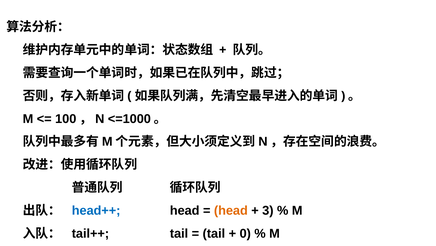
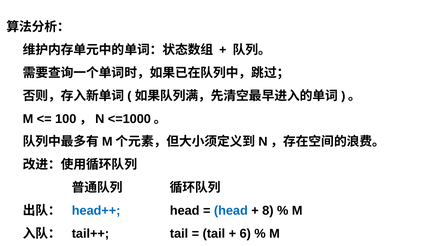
head colour: orange -> blue (231, 210)
3: 3 -> 8 (268, 210)
0: 0 -> 6 (245, 233)
